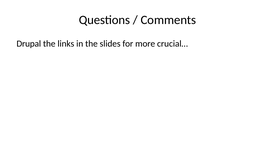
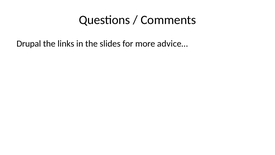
crucial…: crucial… -> advice… (172, 44)
